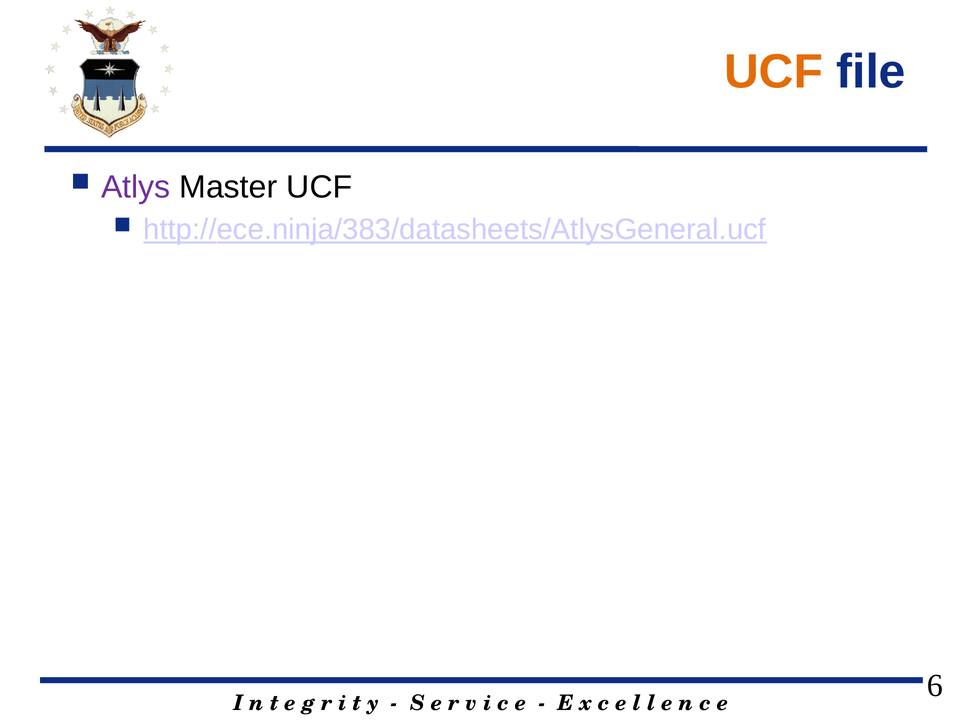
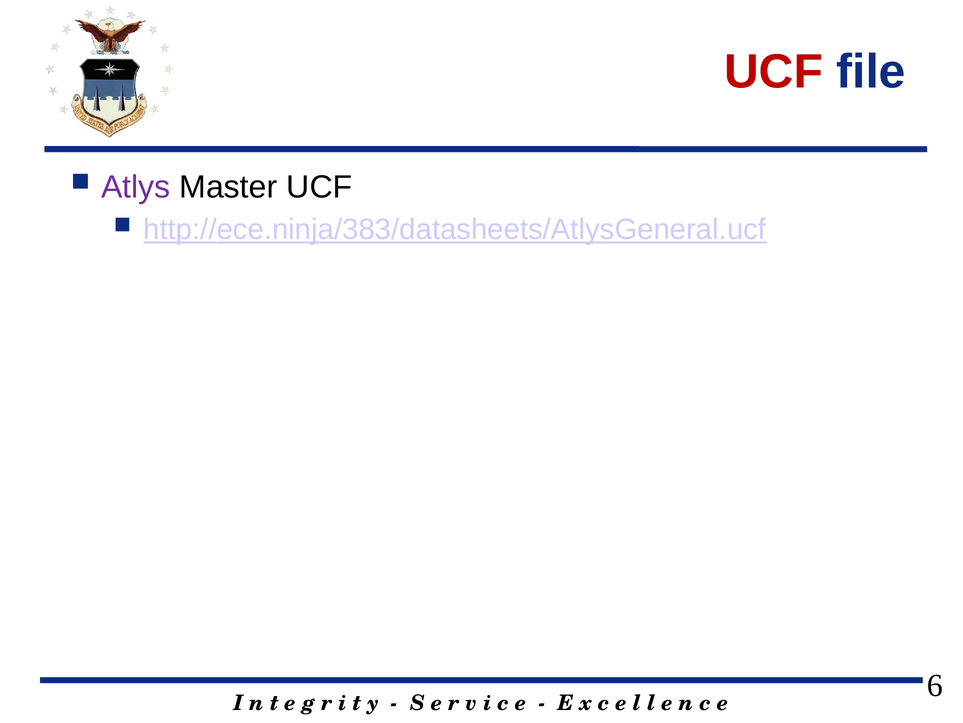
UCF colour: orange -> red (773, 72)
